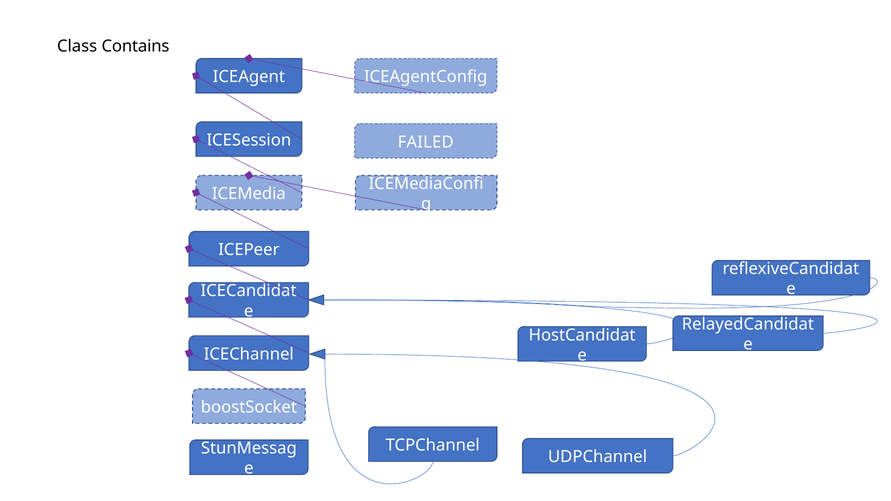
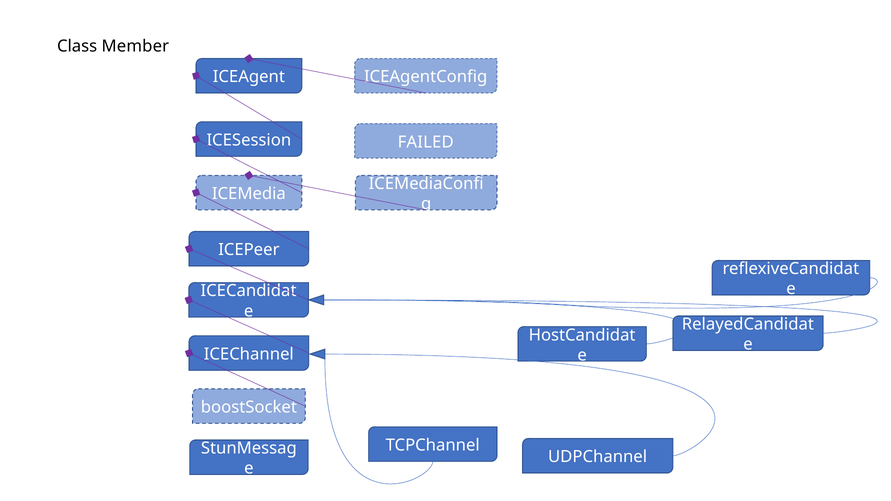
Contains: Contains -> Member (135, 46)
